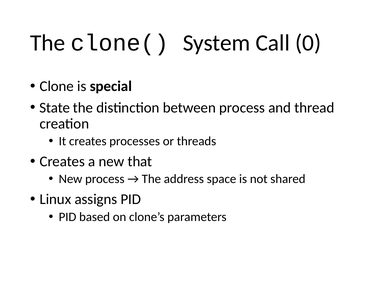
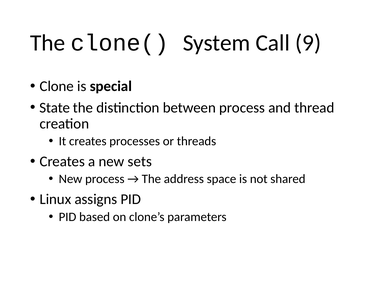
0: 0 -> 9 (308, 43)
that: that -> sets (140, 161)
